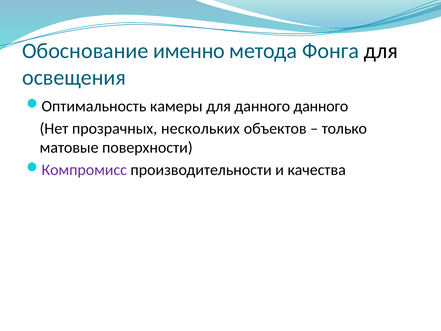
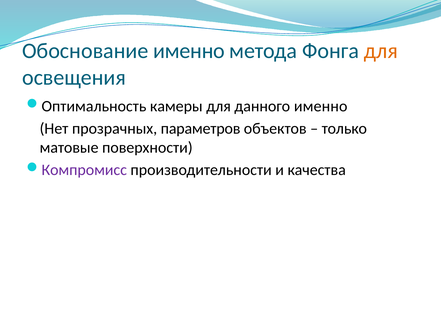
для colour: black -> orange (381, 51)
данного данного: данного -> именно (321, 106)
нескольких: нескольких -> параметров (201, 128)
